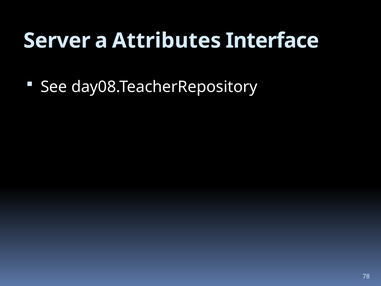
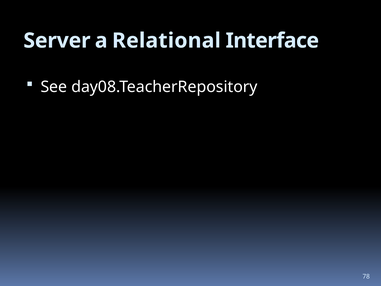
Attributes: Attributes -> Relational (166, 41)
